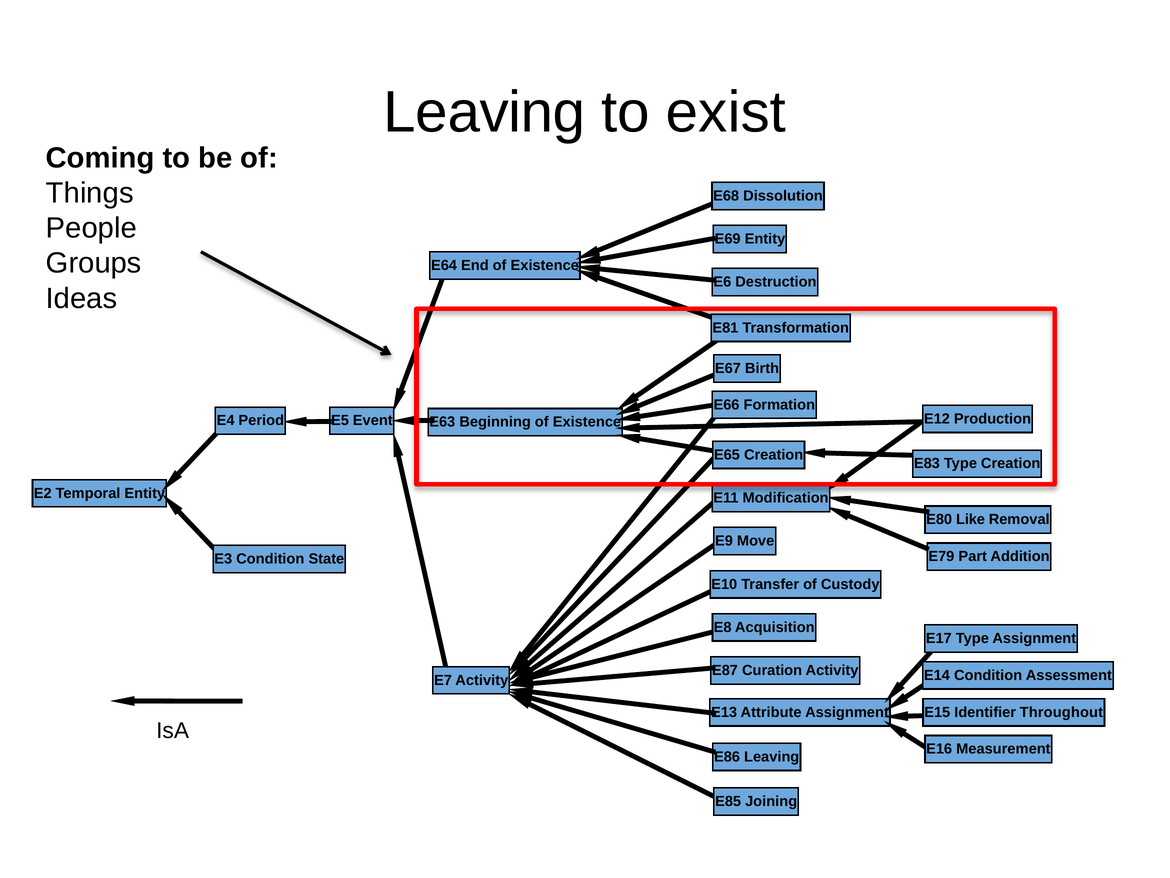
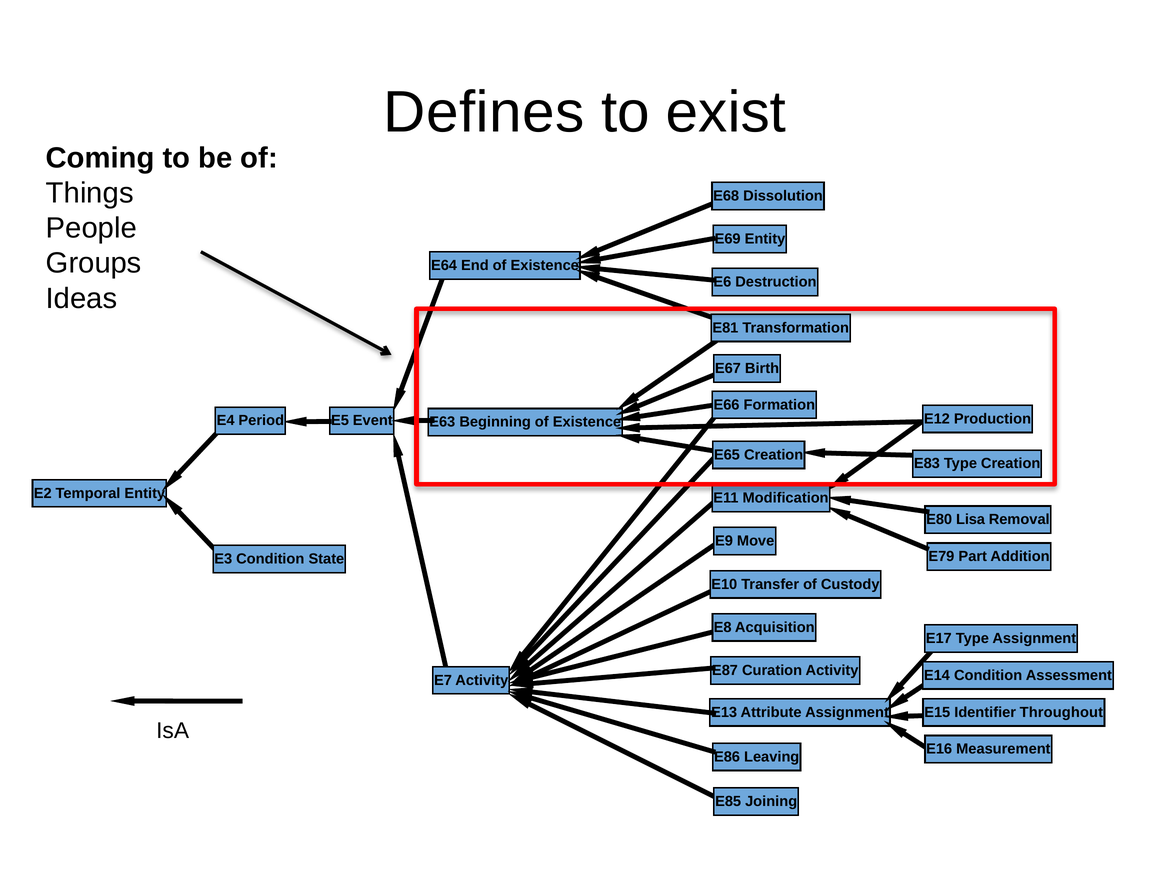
Leaving: Leaving -> Defines (484, 112)
Like: Like -> Lisa (971, 519)
